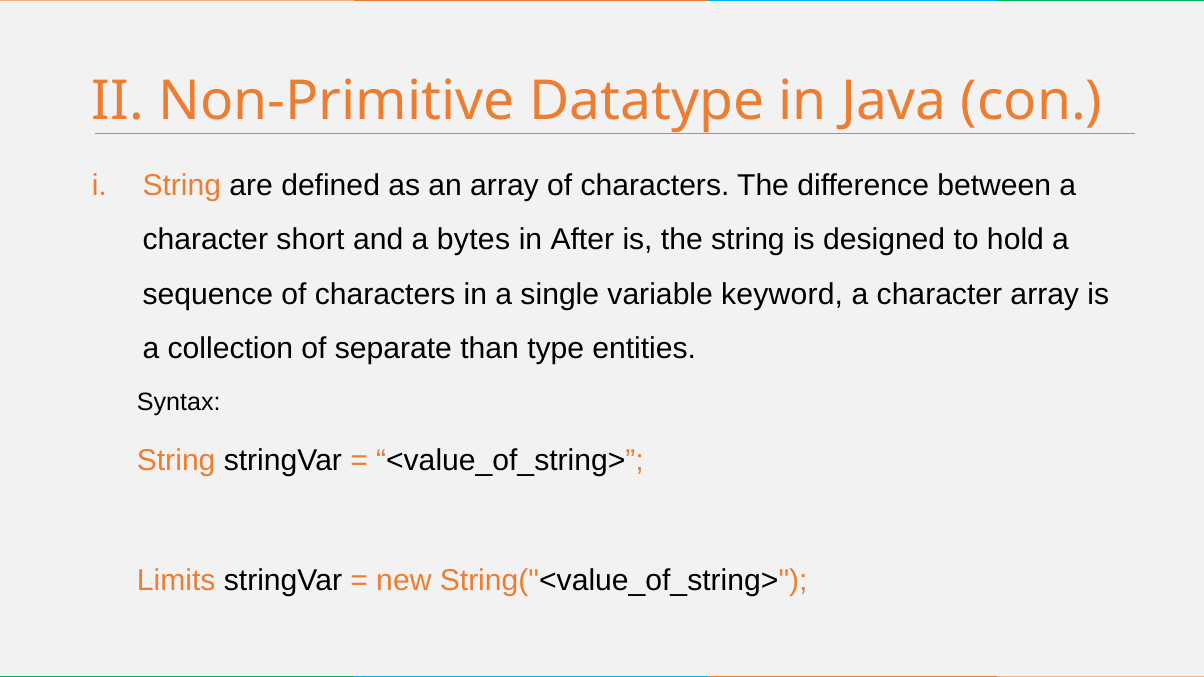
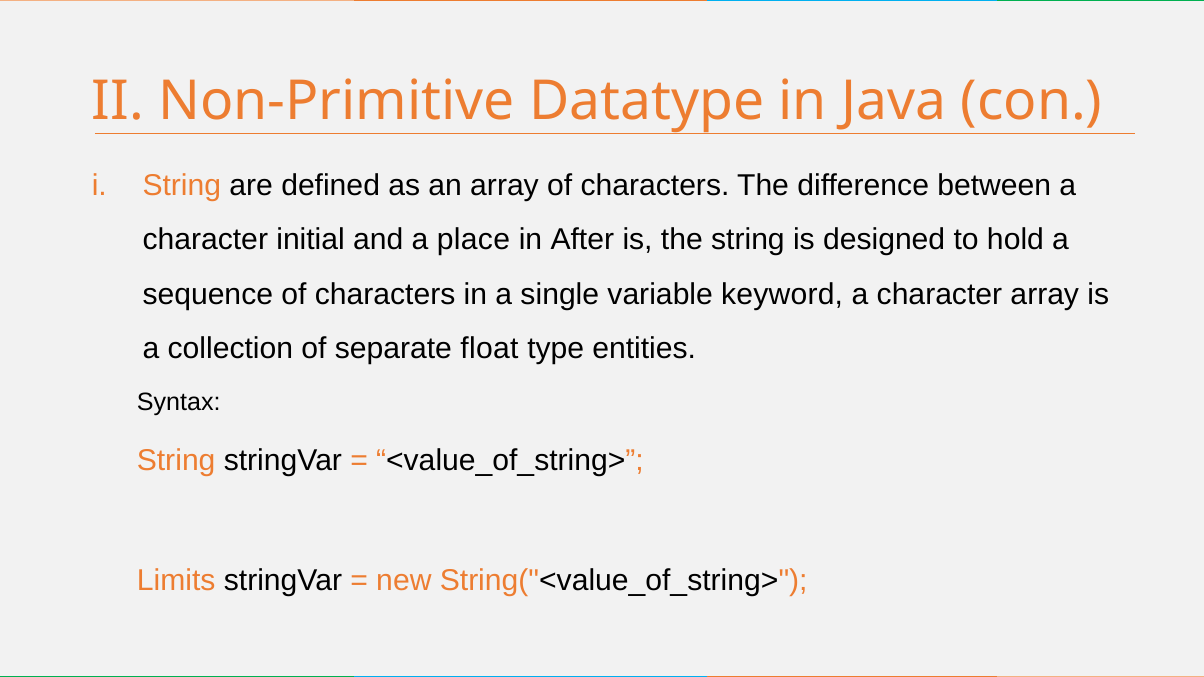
short: short -> initial (311, 240)
bytes: bytes -> place (473, 240)
than: than -> float (489, 348)
